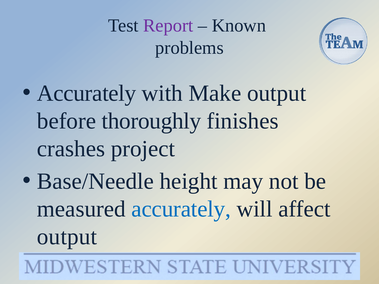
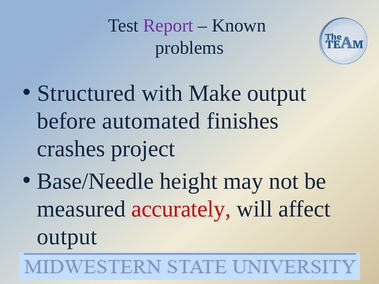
Accurately: Accurately -> Structured (86, 93)
thoroughly: thoroughly -> automated (151, 121)
accurately colour: blue -> red (181, 209)
